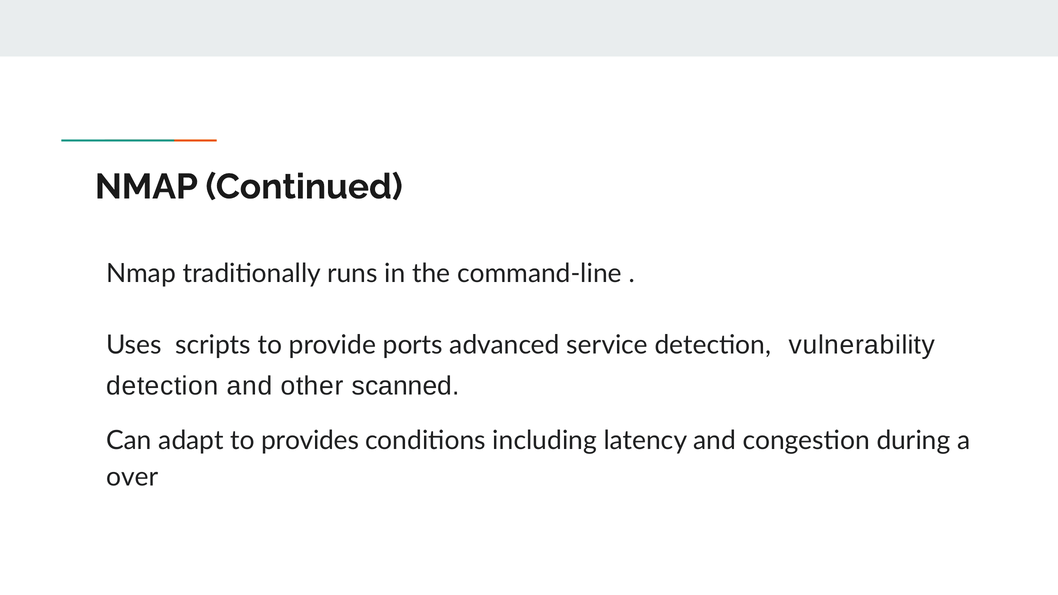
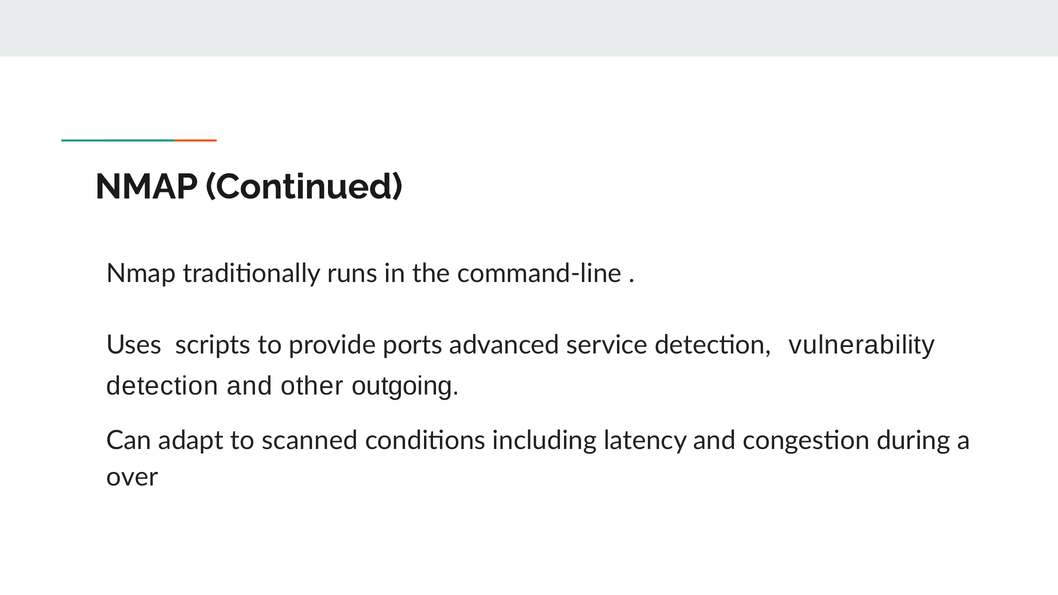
scanned: scanned -> outgoing (406, 386)
provides: provides -> scanned (310, 441)
